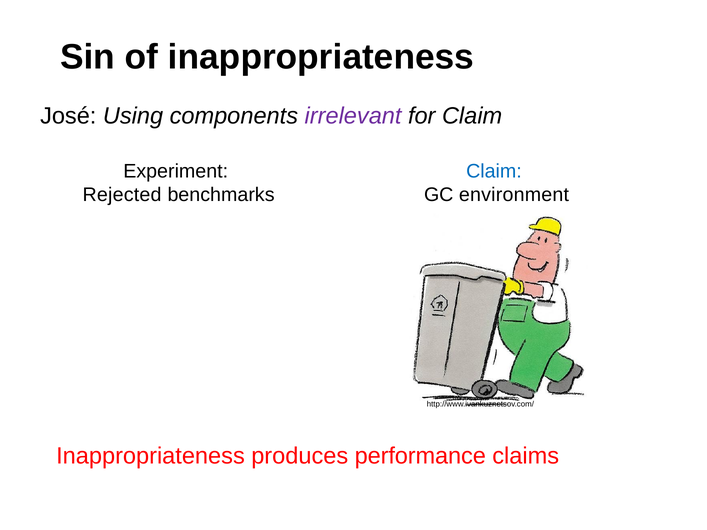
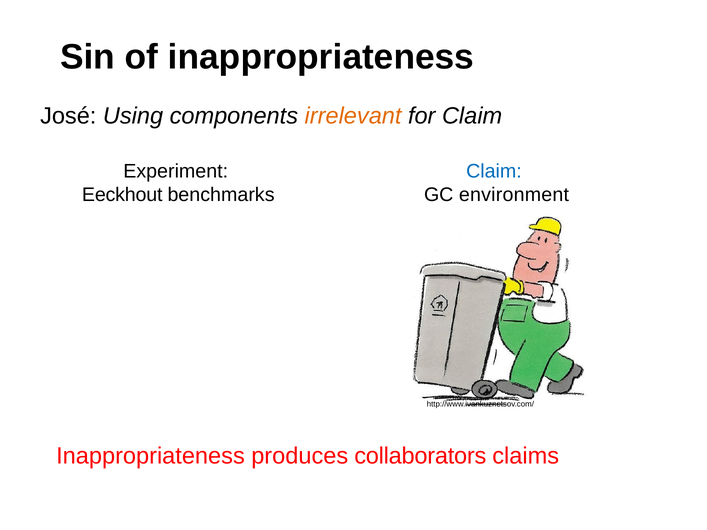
irrelevant colour: purple -> orange (353, 116)
Rejected: Rejected -> Eeckhout (122, 195)
performance: performance -> collaborators (420, 456)
